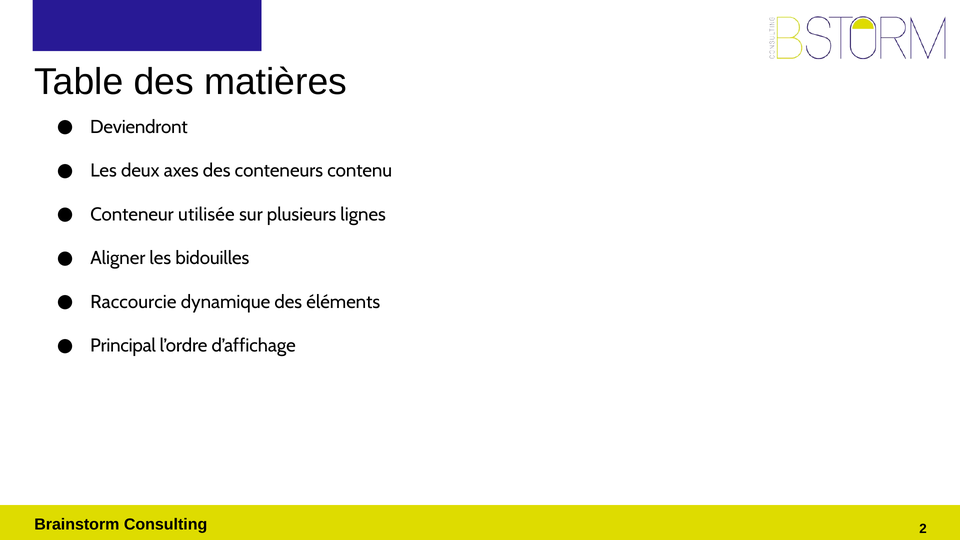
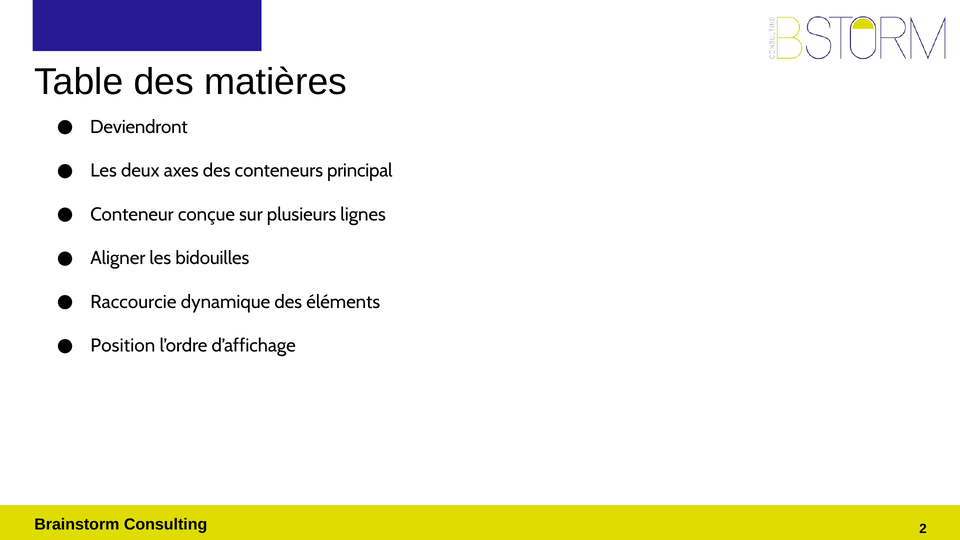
contenu: contenu -> principal (360, 171)
utilisée: utilisée -> conçue (206, 215)
Principal: Principal -> Position (123, 346)
